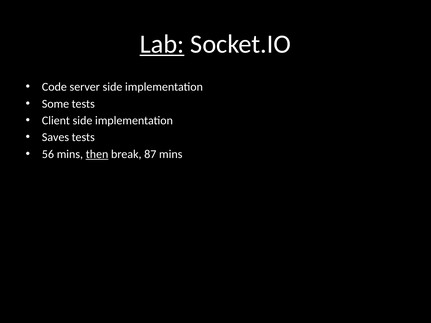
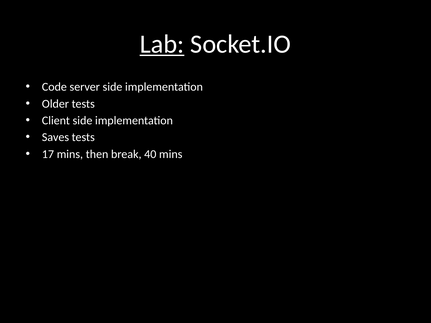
Some: Some -> Older (55, 104)
56: 56 -> 17 (48, 154)
then underline: present -> none (97, 154)
87: 87 -> 40 (150, 154)
